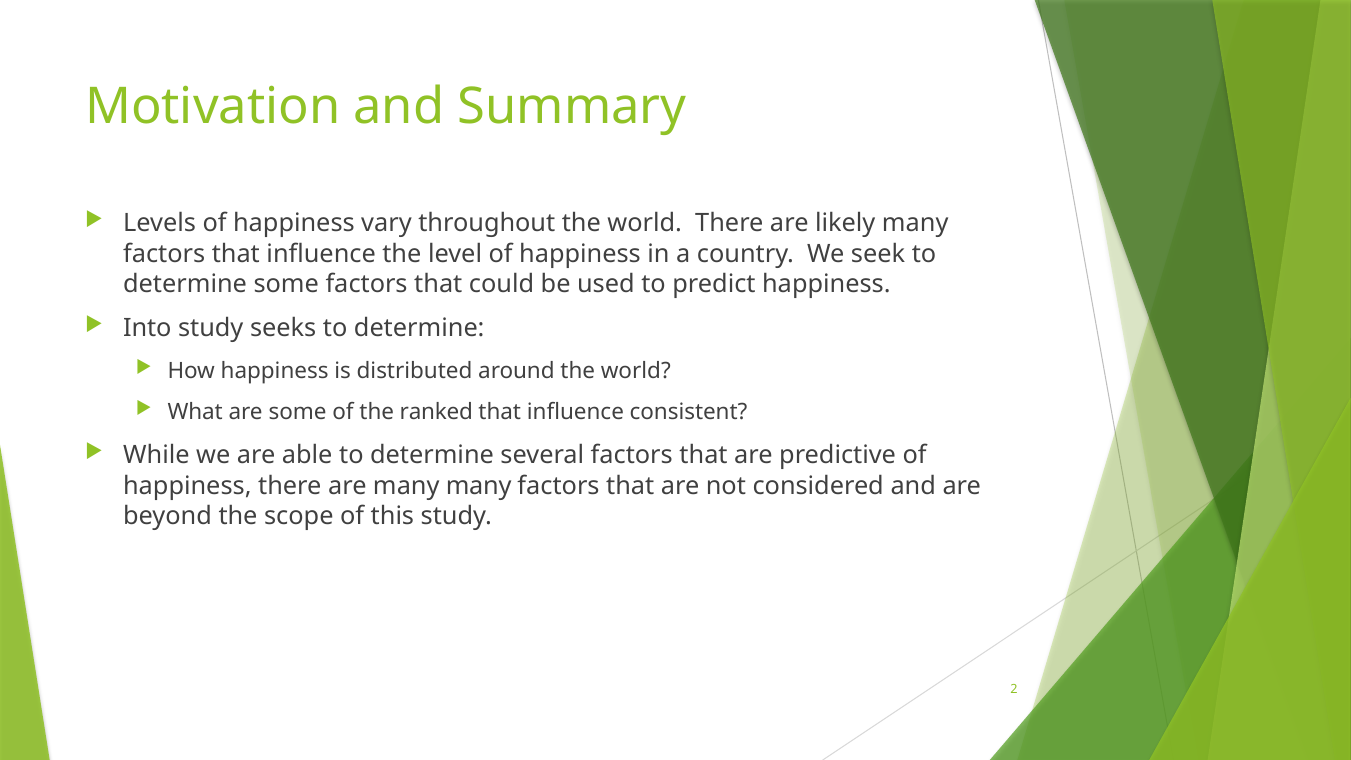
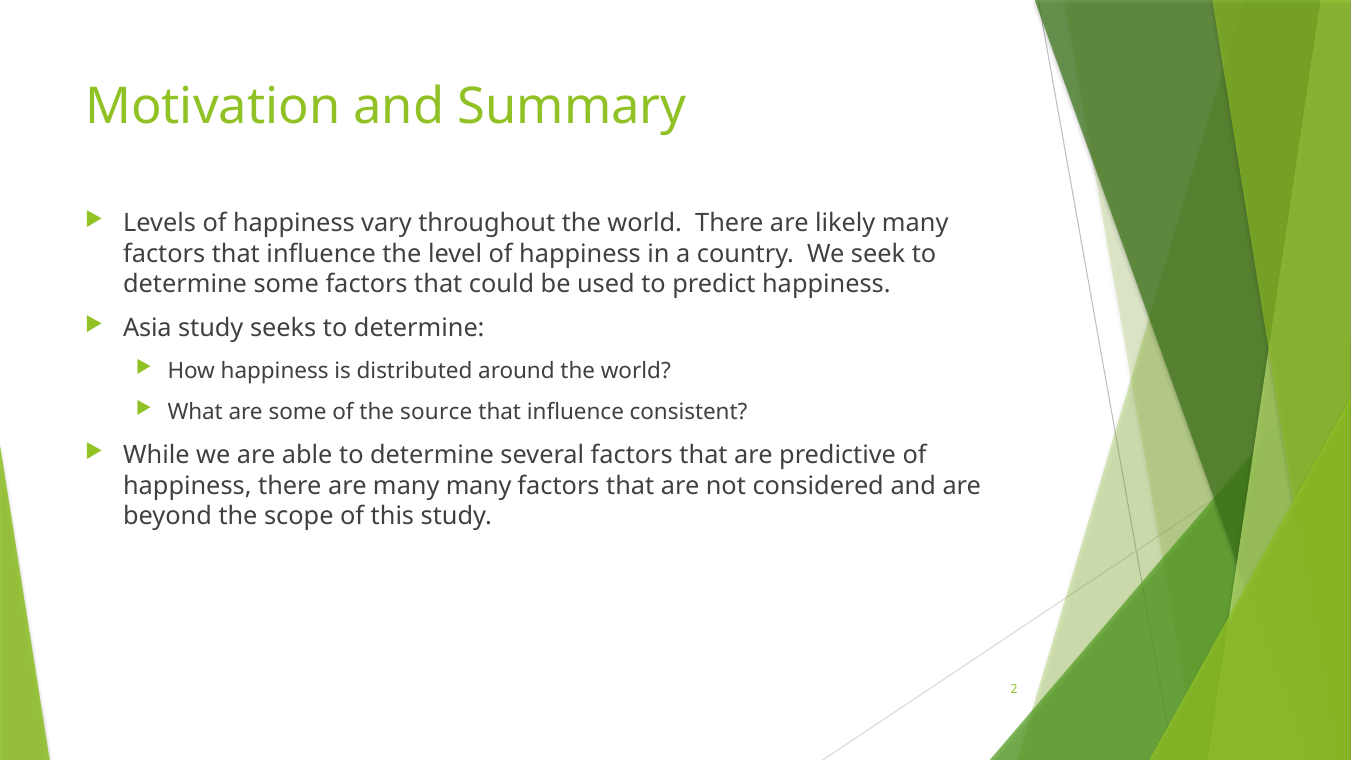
Into: Into -> Asia (147, 329)
ranked: ranked -> source (436, 412)
